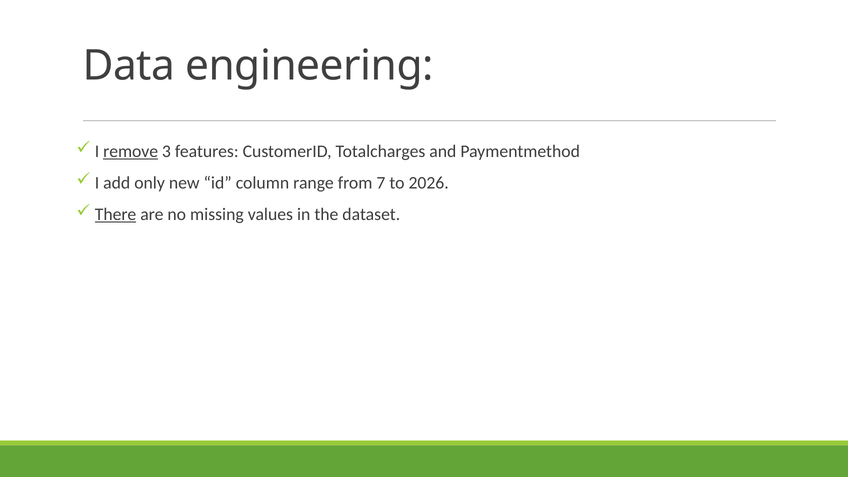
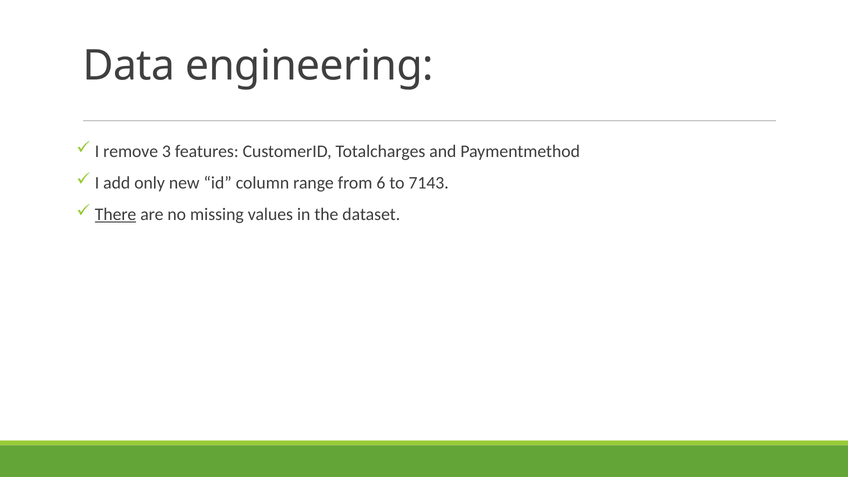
remove underline: present -> none (131, 152)
7: 7 -> 6 (381, 183)
2026: 2026 -> 7143 (429, 183)
